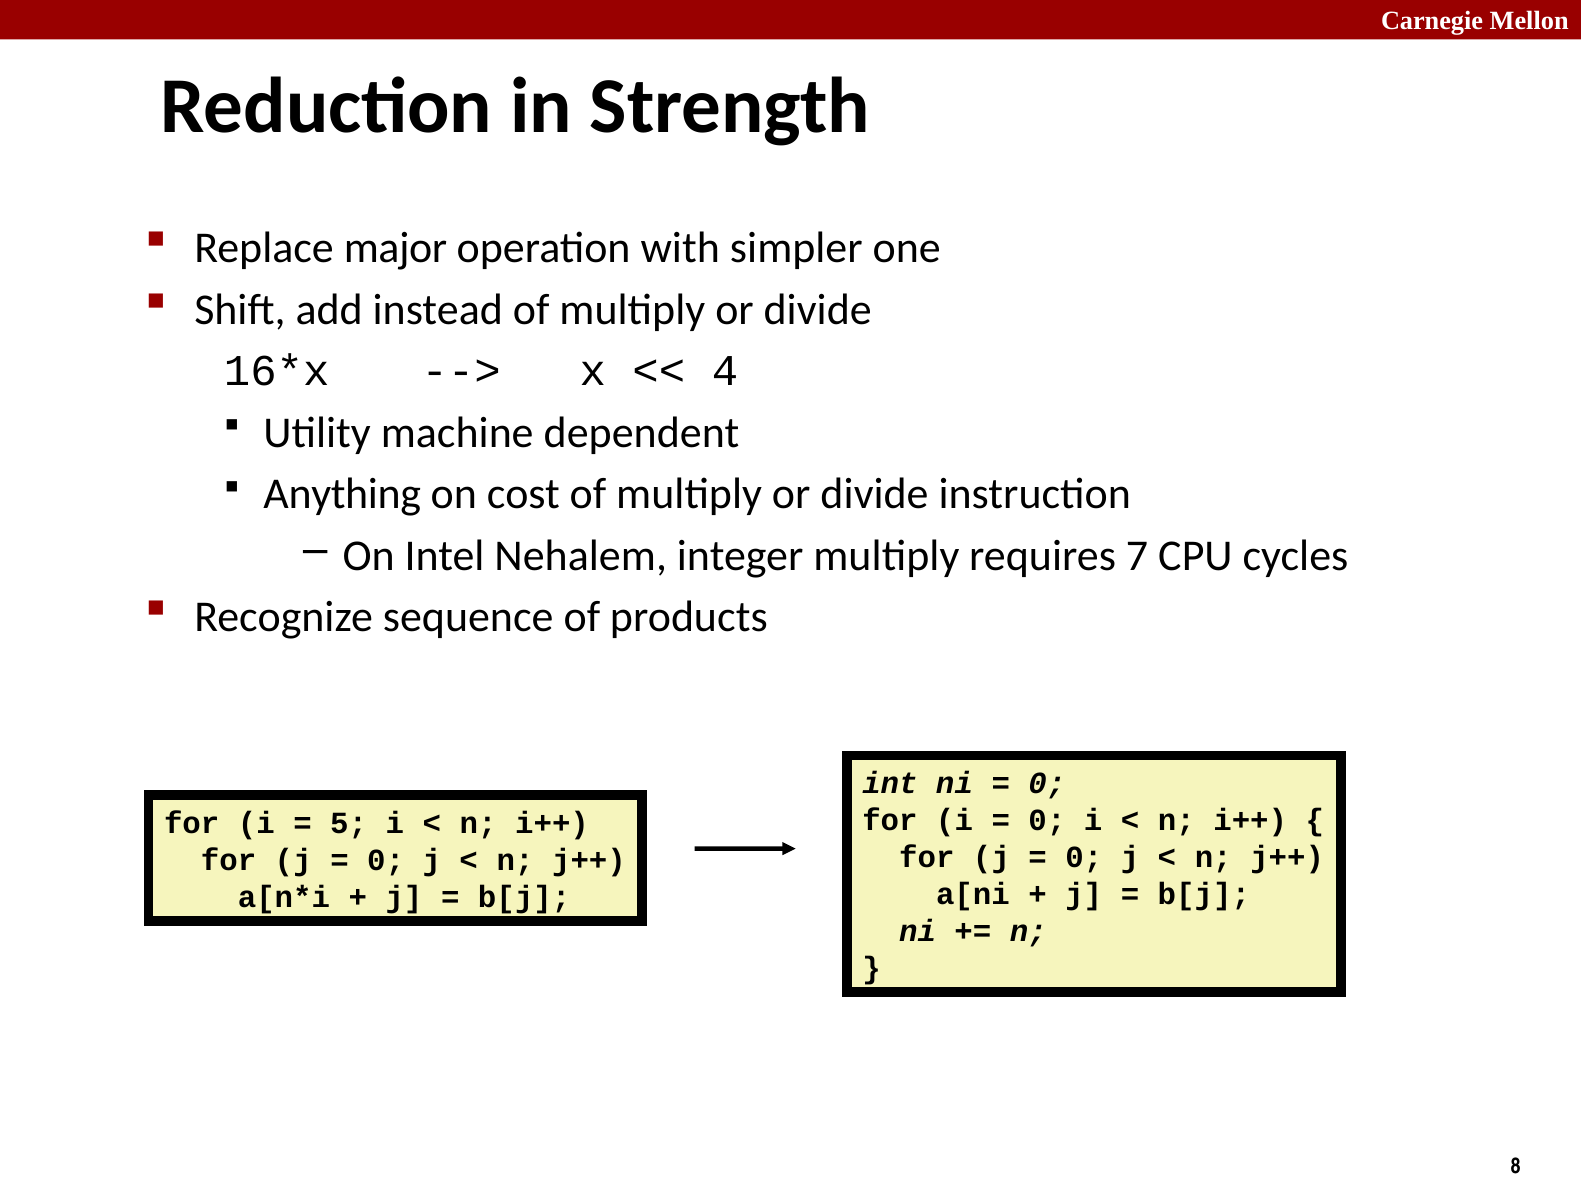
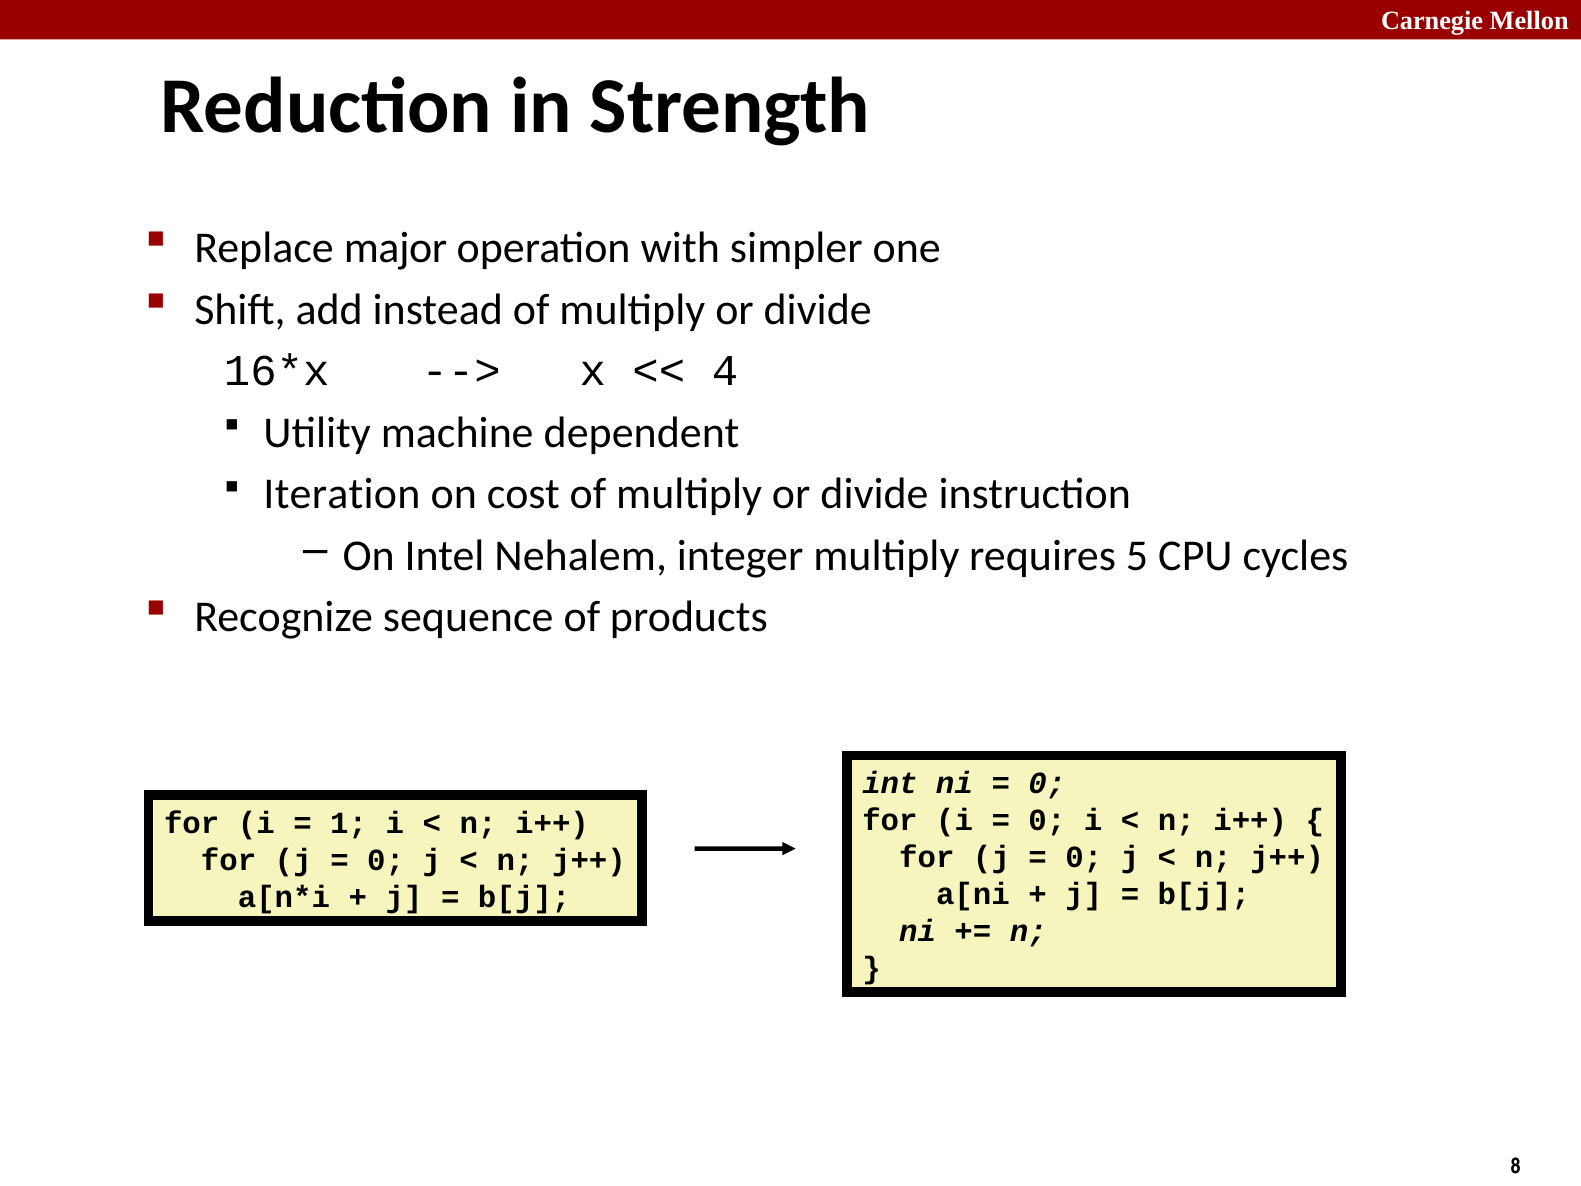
Anything: Anything -> Iteration (342, 494)
7: 7 -> 5 (1137, 556)
5: 5 -> 1 (349, 823)
